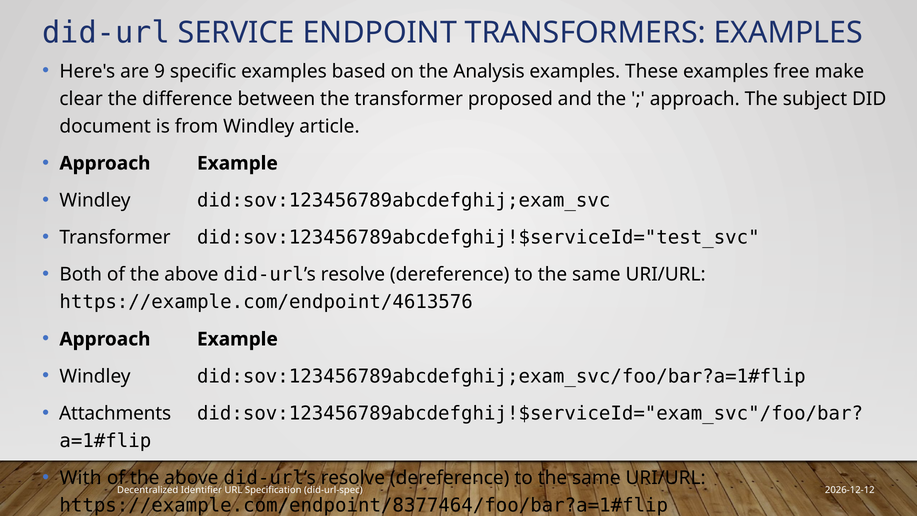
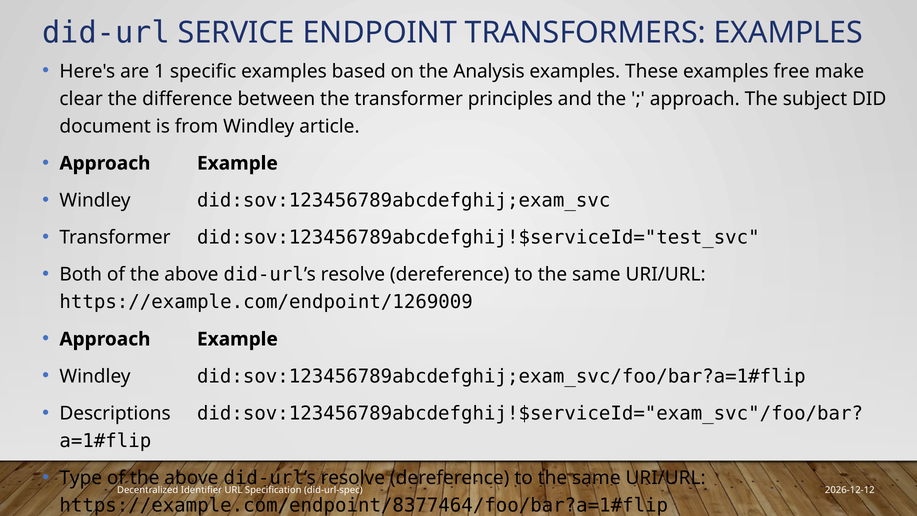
9: 9 -> 1 (160, 71)
proposed: proposed -> principles (510, 99)
https://example.com/endpoint/4613576: https://example.com/endpoint/4613576 -> https://example.com/endpoint/1269009 (266, 302)
Attachments: Attachments -> Descriptions (115, 413)
With: With -> Type (81, 478)
